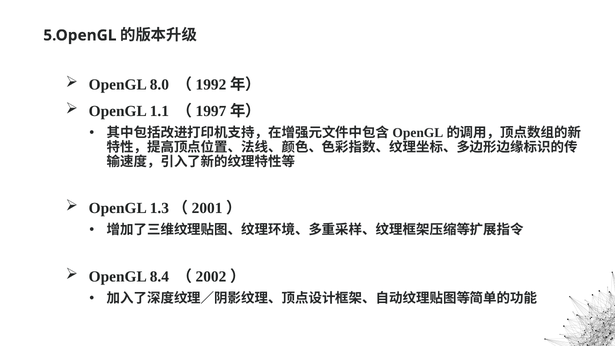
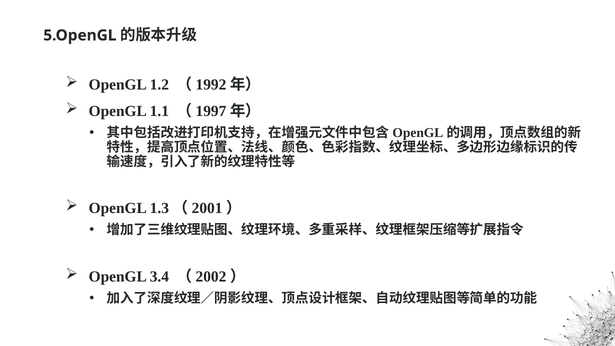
8.0: 8.0 -> 1.2 (159, 85)
8.4: 8.4 -> 3.4 (159, 276)
